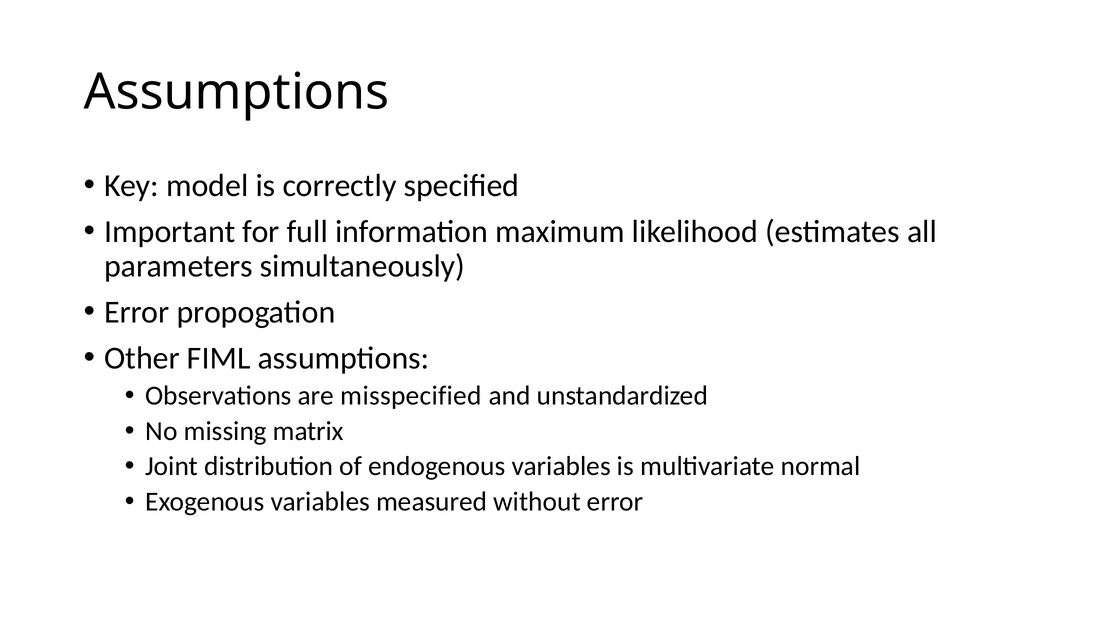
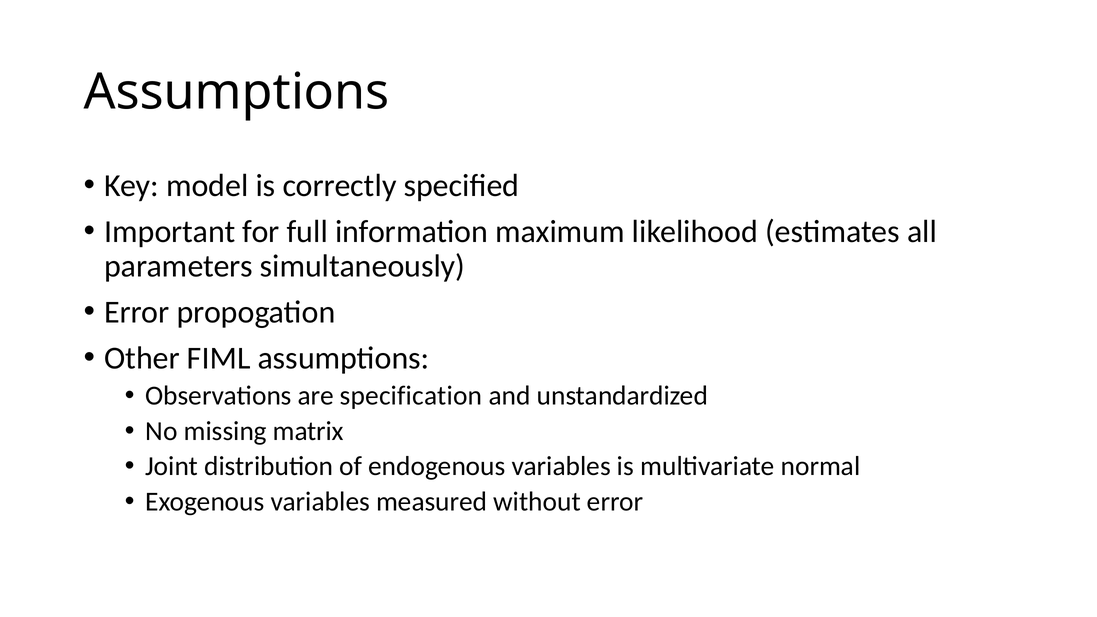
misspecified: misspecified -> specification (411, 396)
